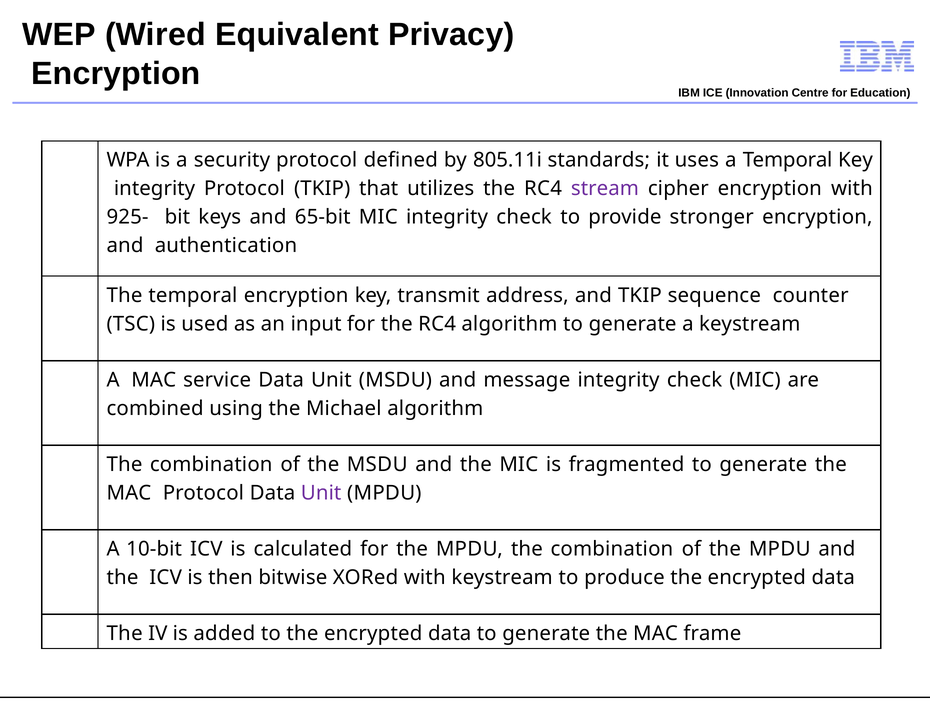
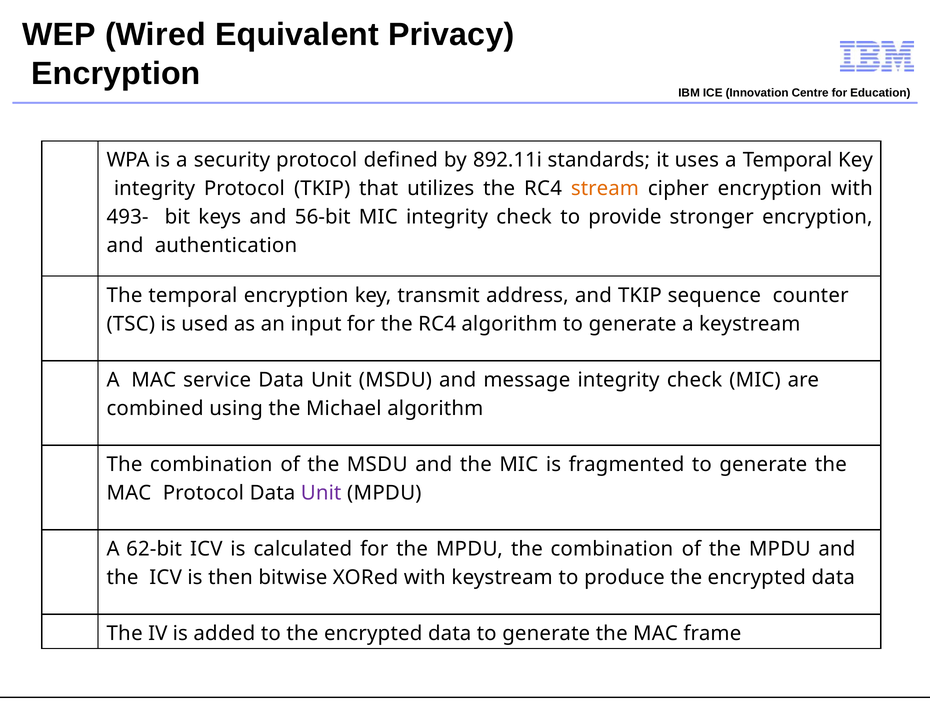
805.11i: 805.11i -> 892.11i (508, 160)
stream colour: purple -> orange (605, 189)
925-: 925- -> 493- (128, 217)
65-bit: 65-bit -> 56-bit (323, 217)
10-bit: 10-bit -> 62-bit (154, 549)
